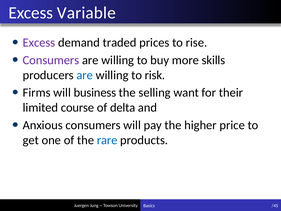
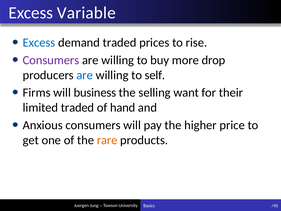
Excess colour: purple -> blue (39, 43)
skills: skills -> drop (213, 60)
risk: risk -> self (155, 75)
limited course: course -> traded (78, 108)
delta: delta -> hand (123, 108)
rare colour: blue -> orange (107, 140)
